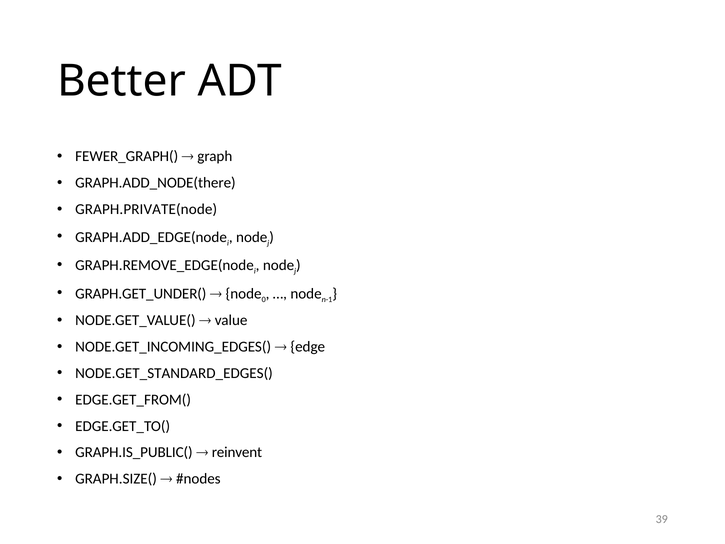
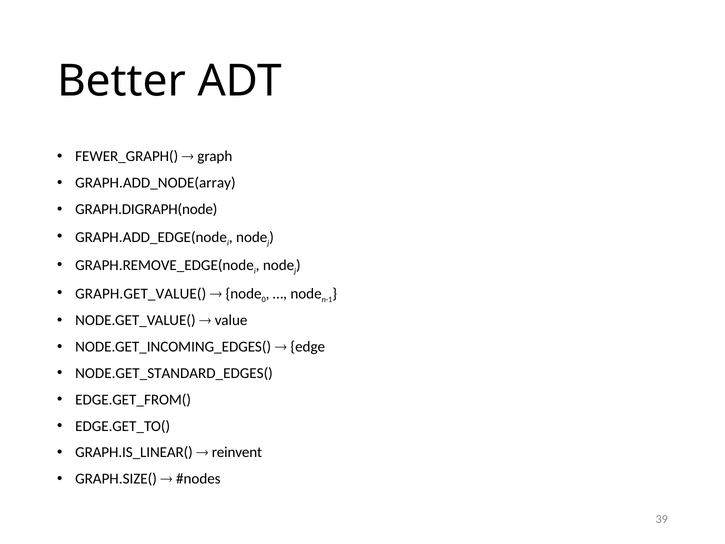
GRAPH.ADD_NODE(there: GRAPH.ADD_NODE(there -> GRAPH.ADD_NODE(array (155, 183)
GRAPH.PRIVATE(node: GRAPH.PRIVATE(node -> GRAPH.DIGRAPH(node (146, 209)
GRAPH.GET_UNDER(: GRAPH.GET_UNDER( -> GRAPH.GET_VALUE( (141, 293)
GRAPH.IS_PUBLIC(: GRAPH.IS_PUBLIC( -> GRAPH.IS_LINEAR( (134, 452)
